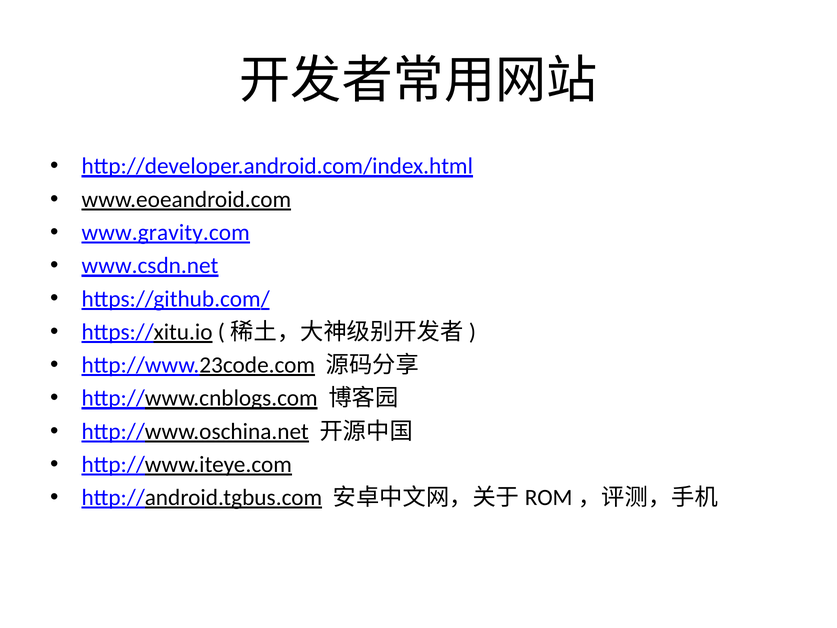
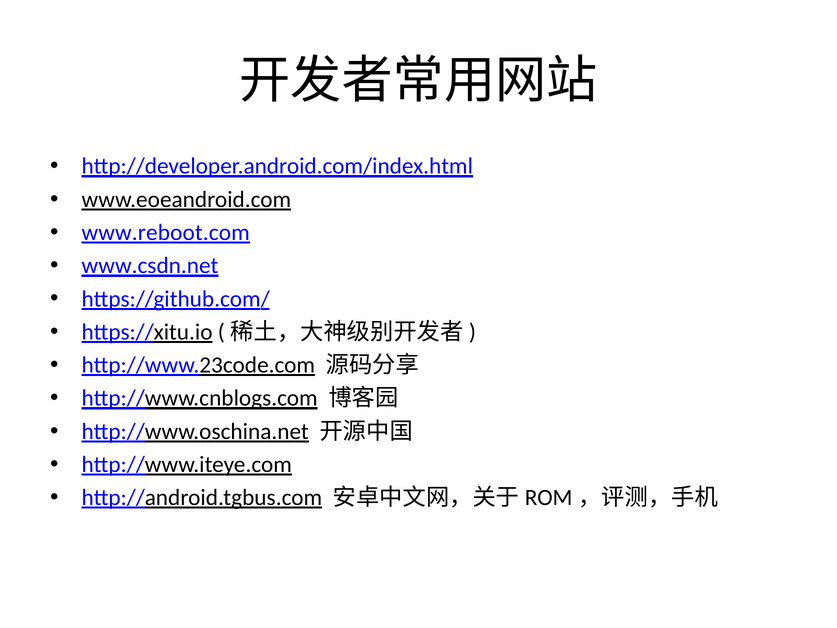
www.gravity.com: www.gravity.com -> www.reboot.com (166, 232)
